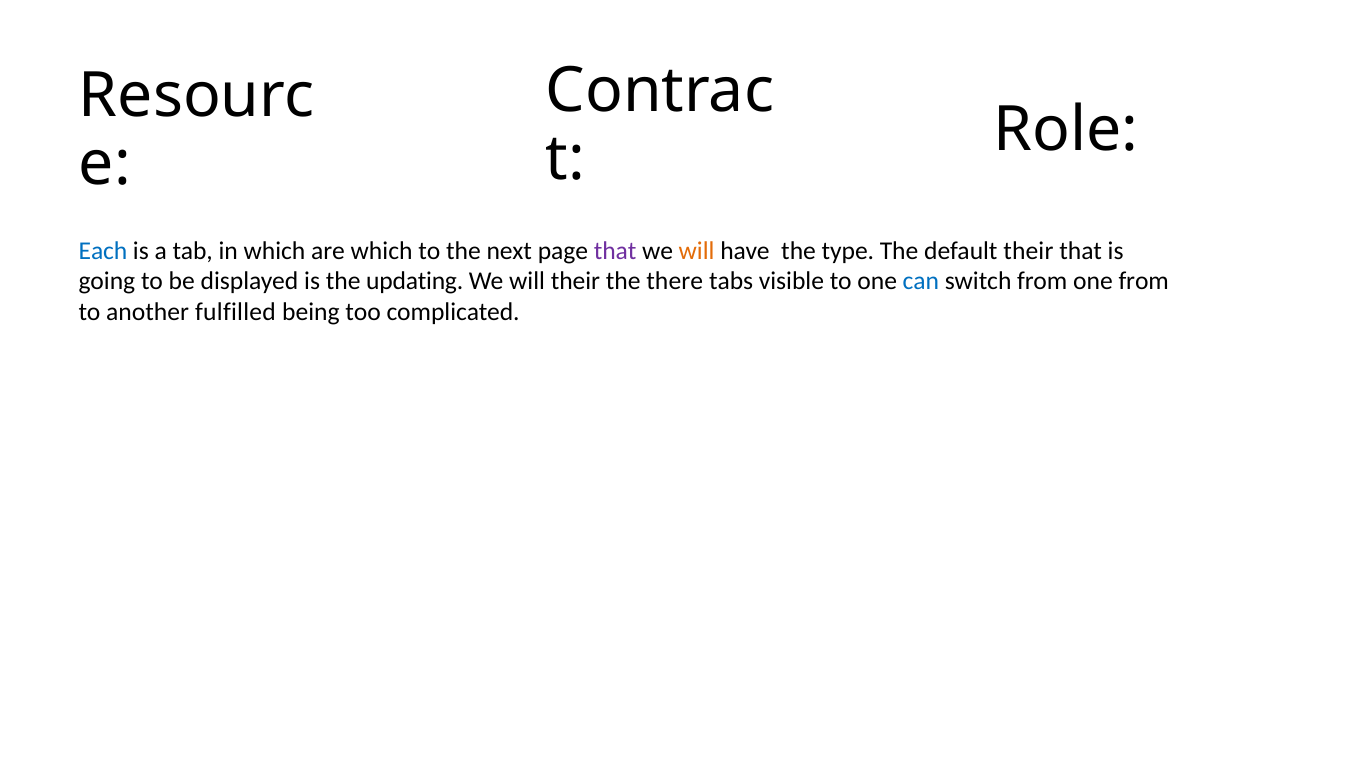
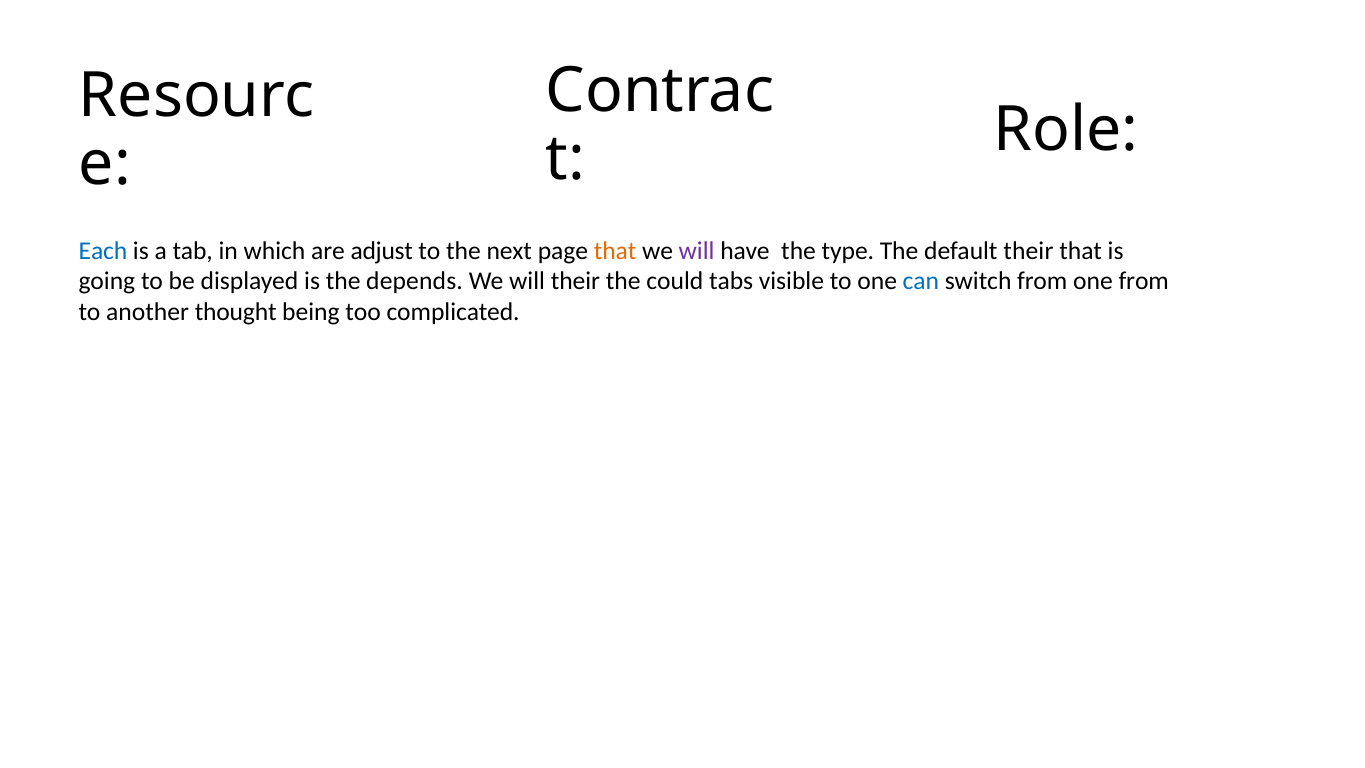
are which: which -> adjust (382, 251)
that colour: purple -> orange (615, 251)
will colour: orange -> purple (697, 251)
updating: updating -> depends (415, 281)
there: there -> could (675, 281)
fulfilled: fulfilled -> thought (236, 312)
